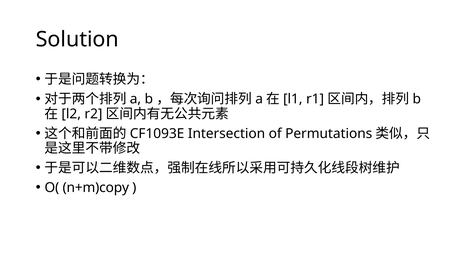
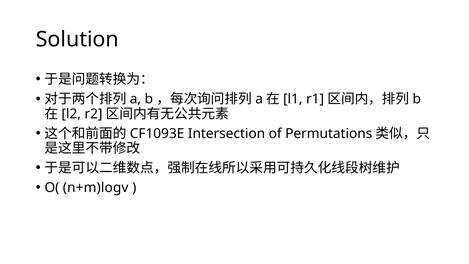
n+m)copy: n+m)copy -> n+m)logv (96, 188)
